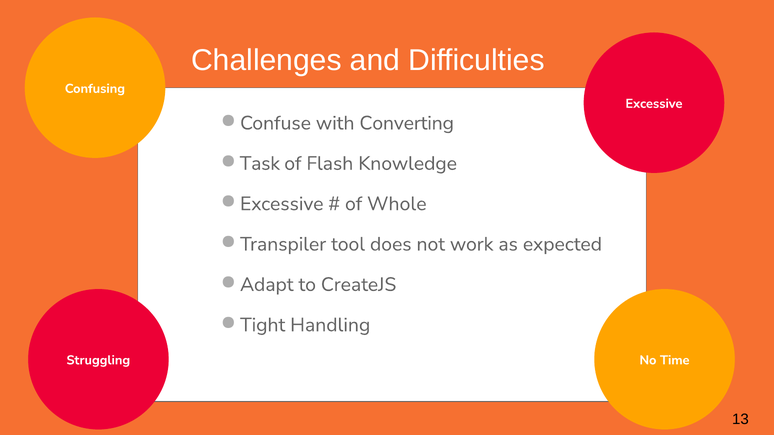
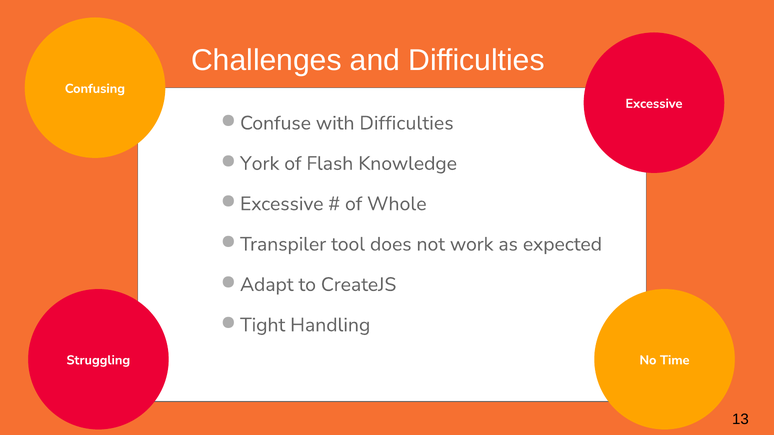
with Converting: Converting -> Difficulties (407, 123)
Task: Task -> York (260, 164)
